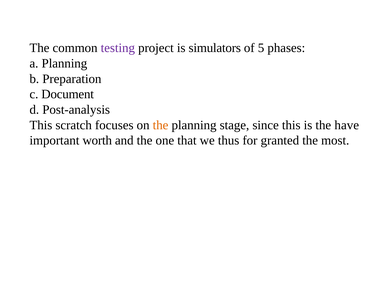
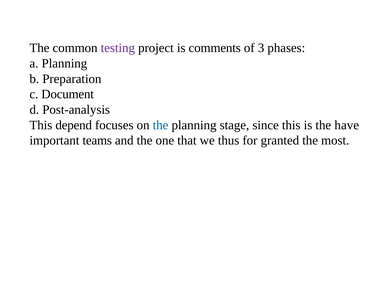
simulators: simulators -> comments (215, 48)
5: 5 -> 3 (261, 48)
scratch: scratch -> depend (74, 125)
the colour: orange -> blue (161, 125)
worth: worth -> teams (97, 140)
